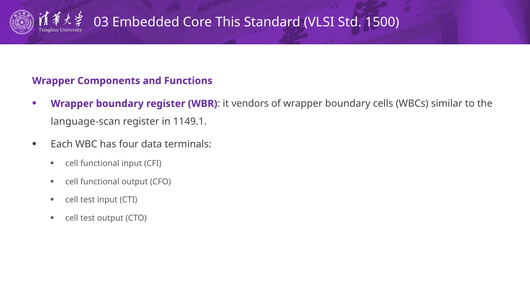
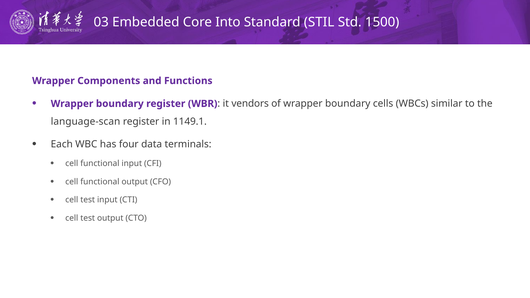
This: This -> Into (228, 22)
VLSI: VLSI -> STIL (319, 22)
